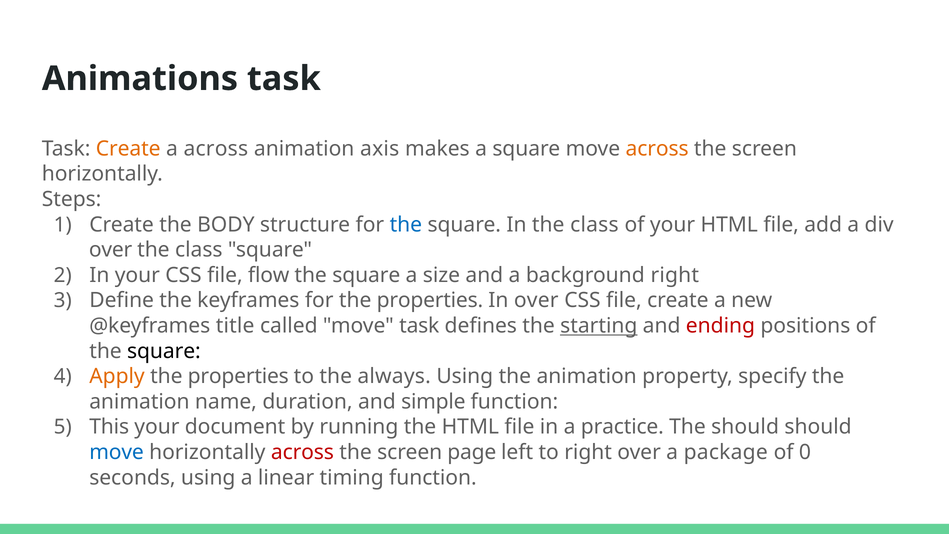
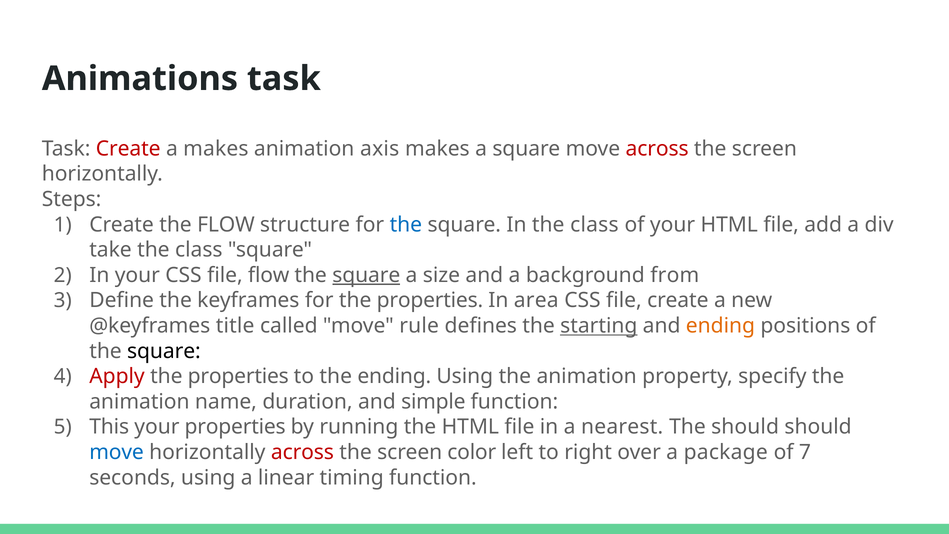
Create colour: orange -> red (128, 149)
a across: across -> makes (216, 149)
across colour: orange -> red (657, 149)
the BODY: BODY -> FLOW (226, 225)
over: over -> take (111, 250)
square underline: none -> present (366, 275)
background right: right -> from (675, 275)
In over: over -> area (536, 300)
move task: task -> rule (419, 326)
ending colour: red -> orange (720, 326)
Apply colour: orange -> red (117, 376)
the always: always -> ending (394, 376)
your document: document -> properties (235, 427)
practice: practice -> nearest (622, 427)
page: page -> color (472, 452)
0: 0 -> 7 (805, 452)
